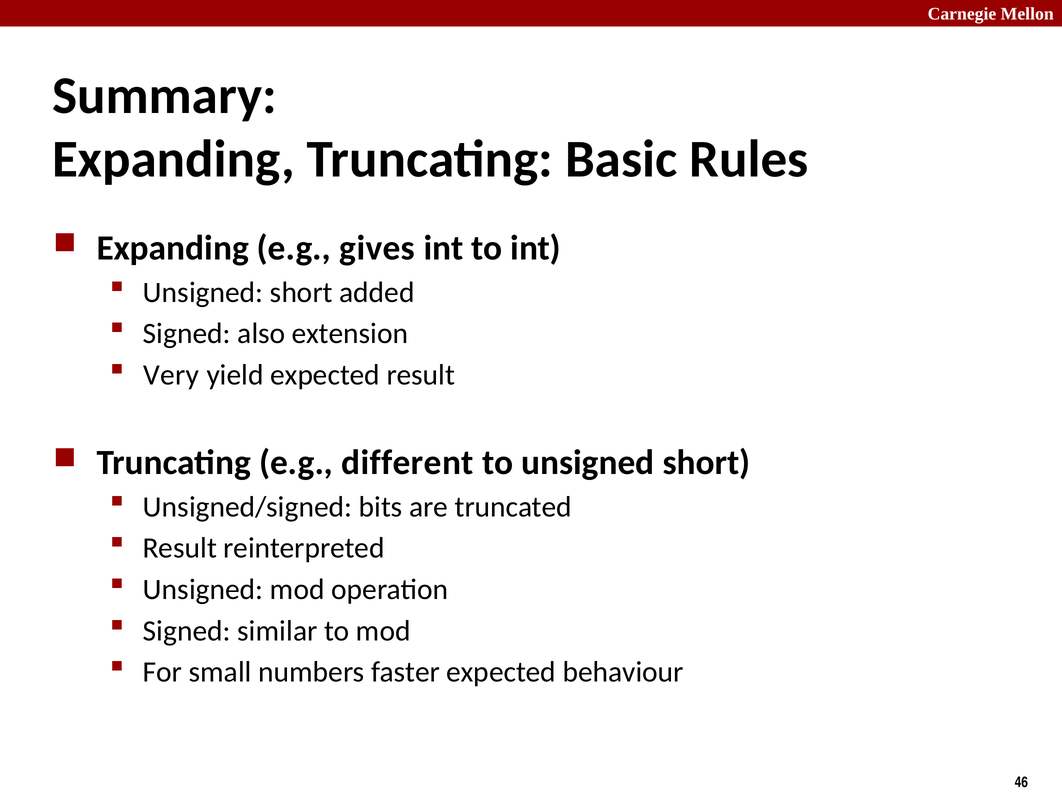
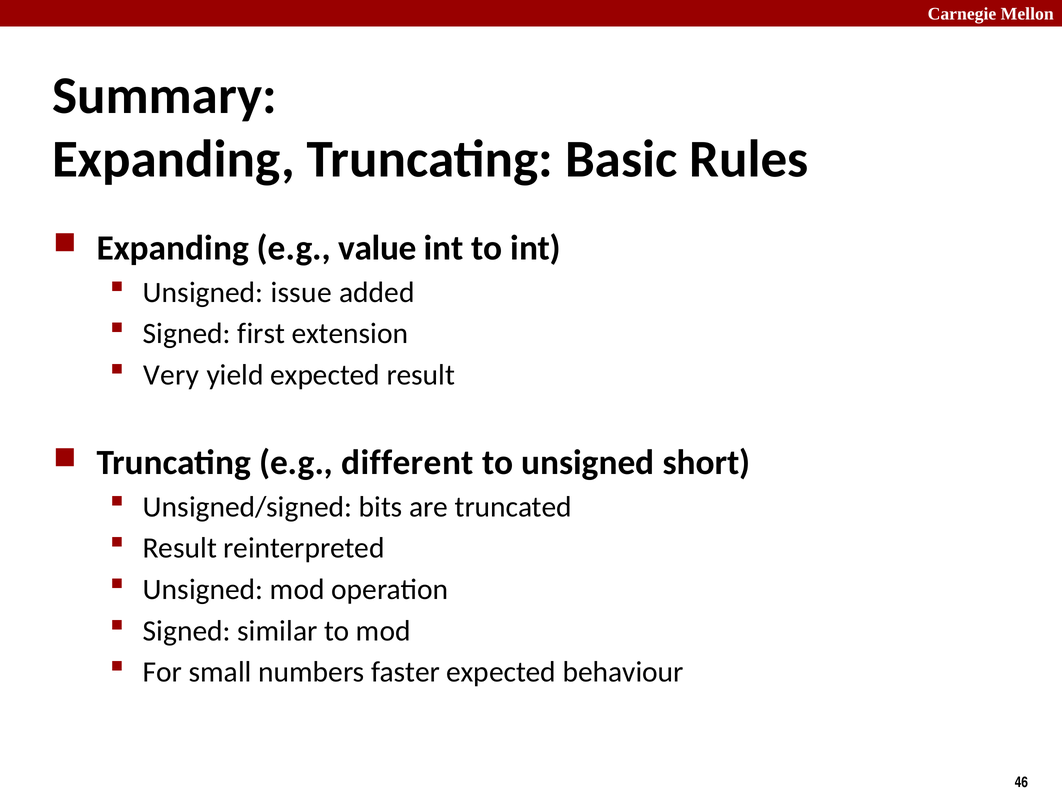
gives: gives -> value (378, 248)
short: short -> issue (301, 293)
also: also -> first (261, 334)
